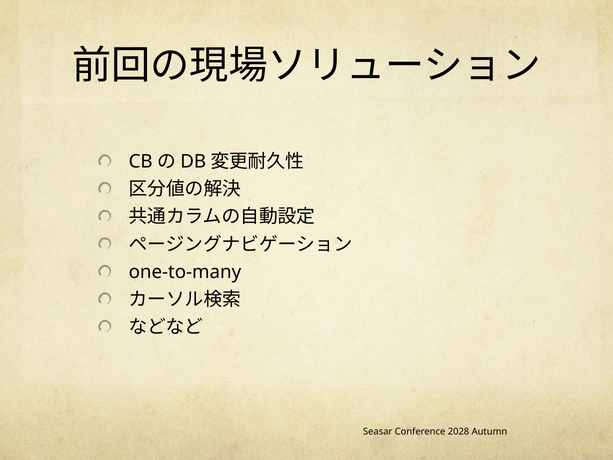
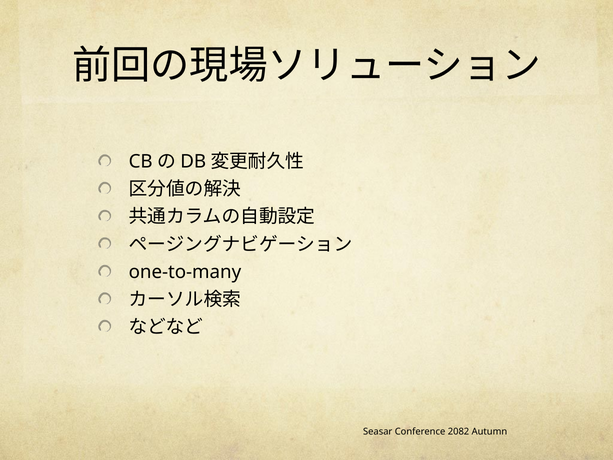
2028: 2028 -> 2082 (458, 431)
